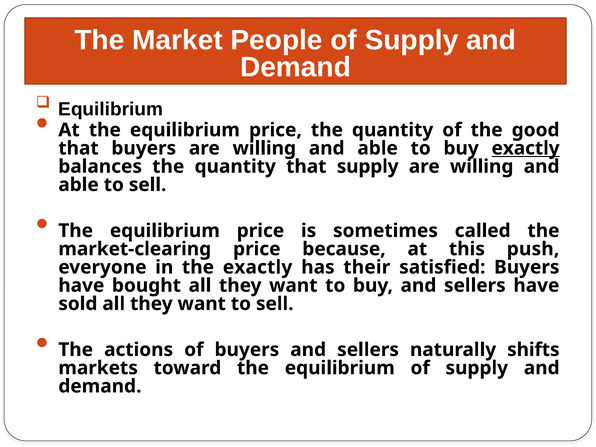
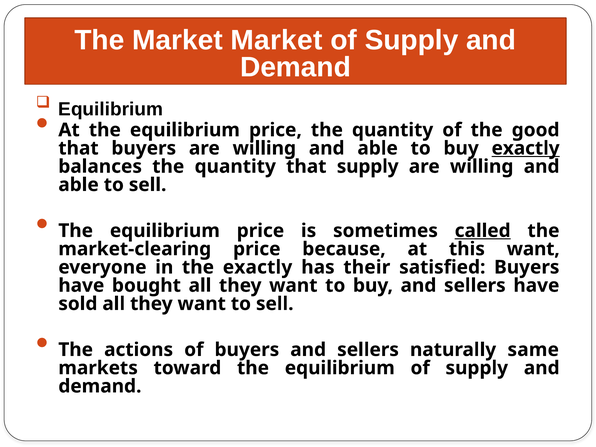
Market People: People -> Market (276, 40)
called underline: none -> present (483, 231)
this push: push -> want (533, 249)
shifts: shifts -> same (533, 350)
